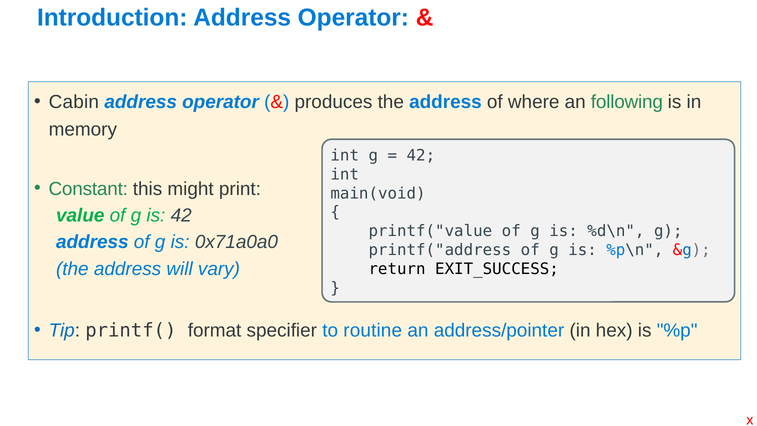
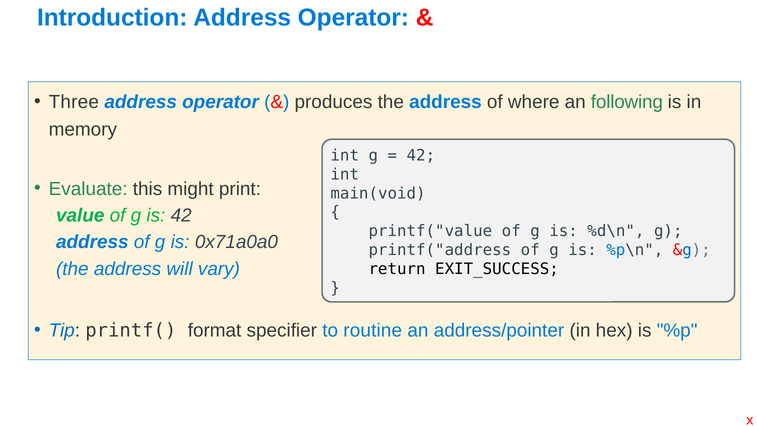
Cabin: Cabin -> Three (74, 102)
Constant: Constant -> Evaluate (88, 189)
